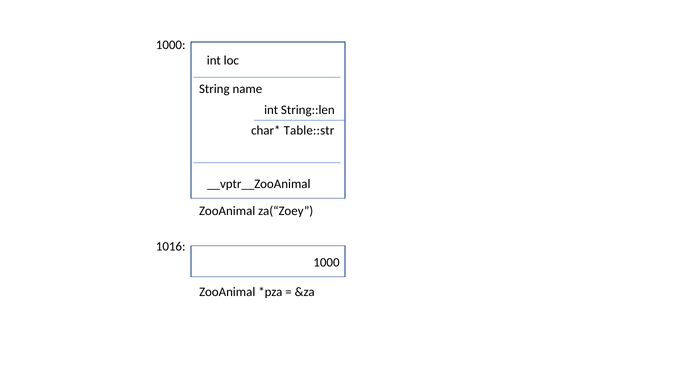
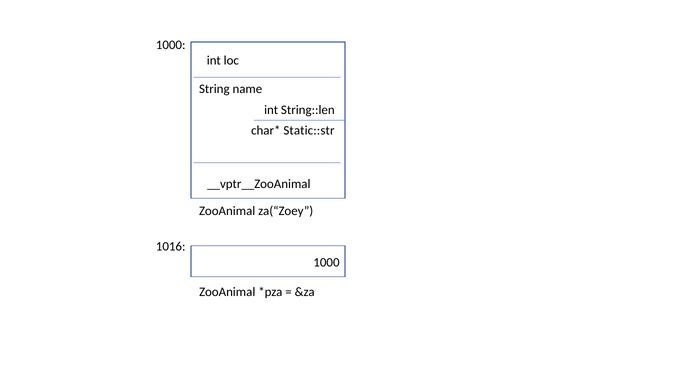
Table::str: Table::str -> Static::str (309, 130)
